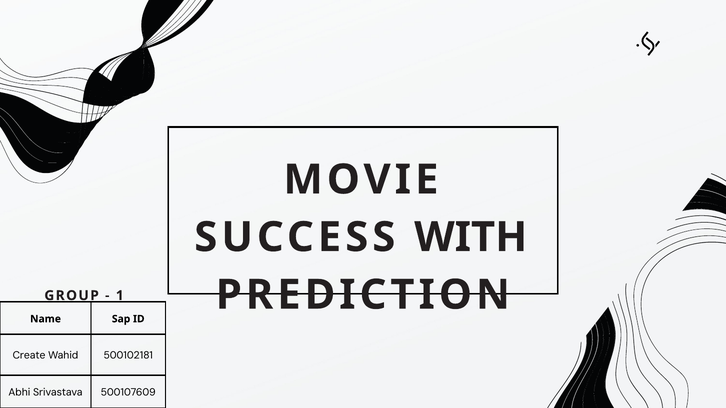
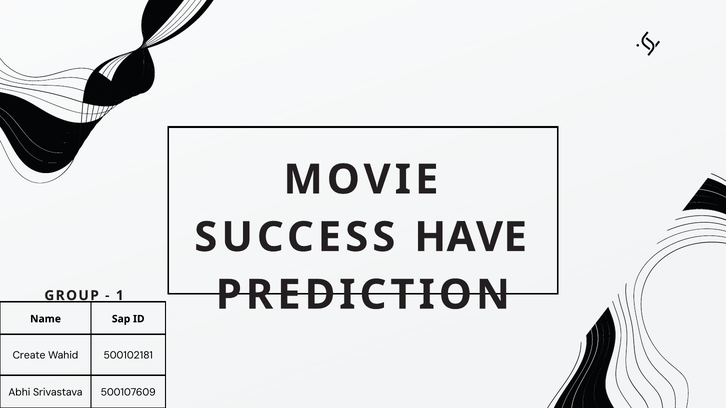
WITH: WITH -> HAVE (471, 238)
